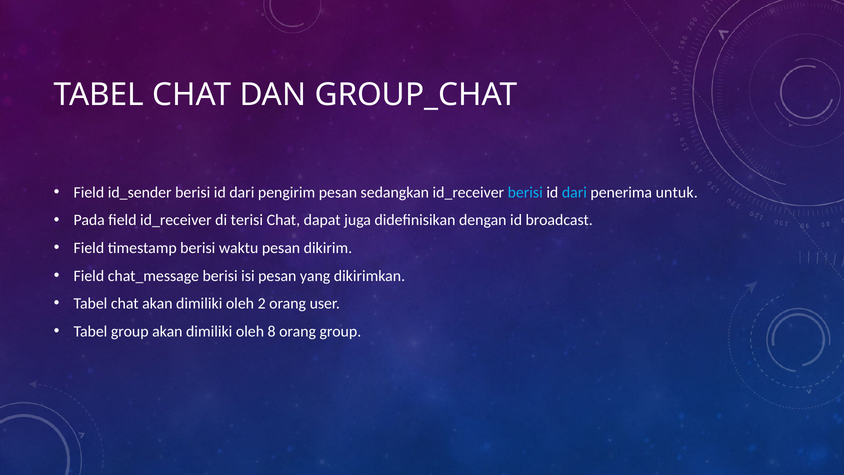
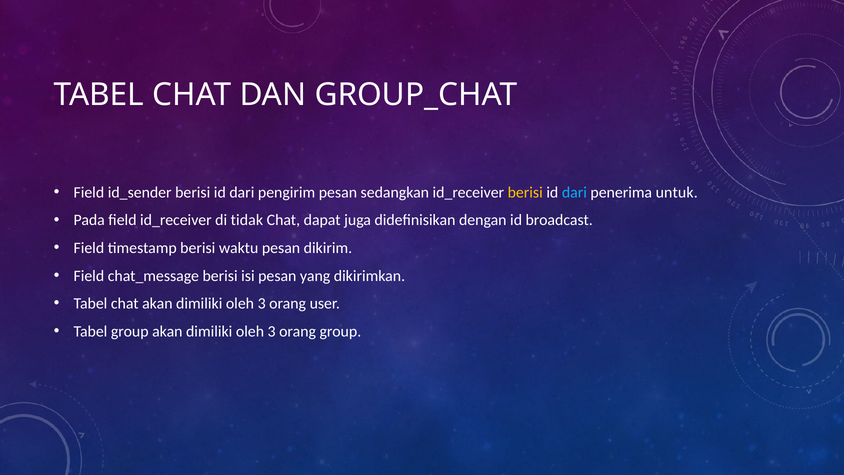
berisi colour: light blue -> yellow (525, 192)
terisi: terisi -> tidak (247, 220)
2: 2 -> 3 (262, 303)
8: 8 -> 3 (272, 331)
